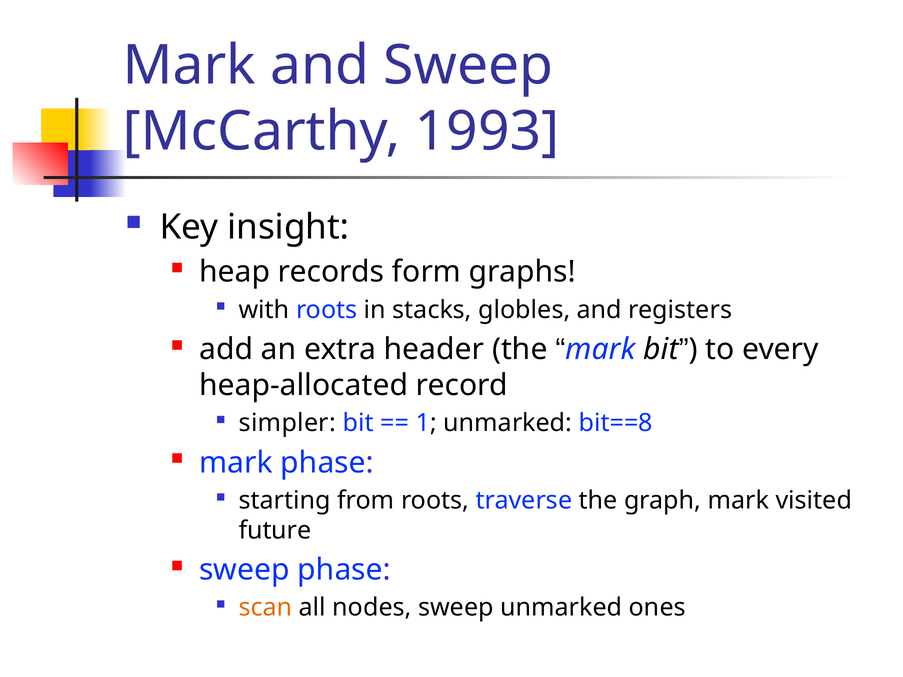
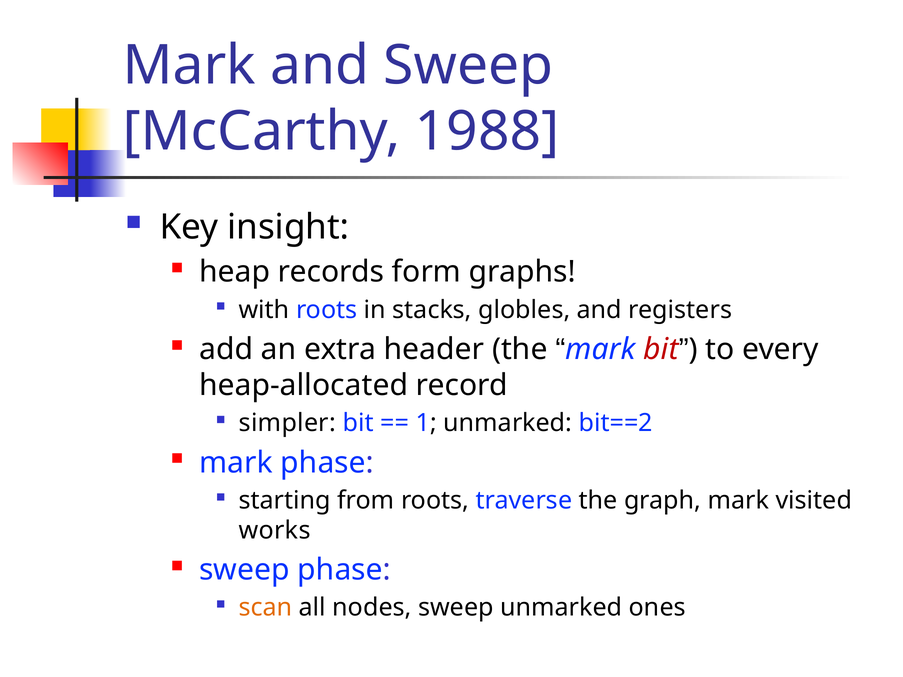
1993: 1993 -> 1988 (487, 132)
bit colour: black -> red (661, 349)
bit==8: bit==8 -> bit==2 (616, 423)
future: future -> works (275, 531)
